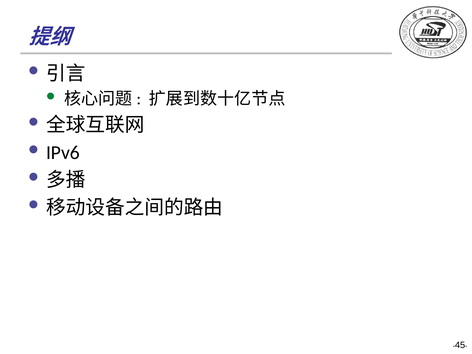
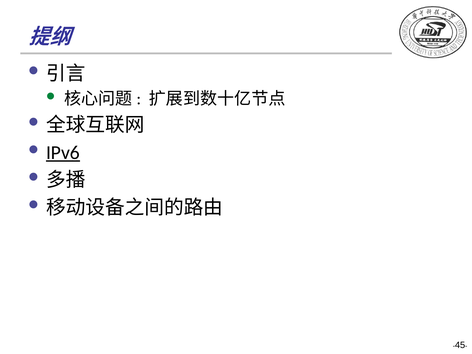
IPv6 underline: none -> present (63, 153)
